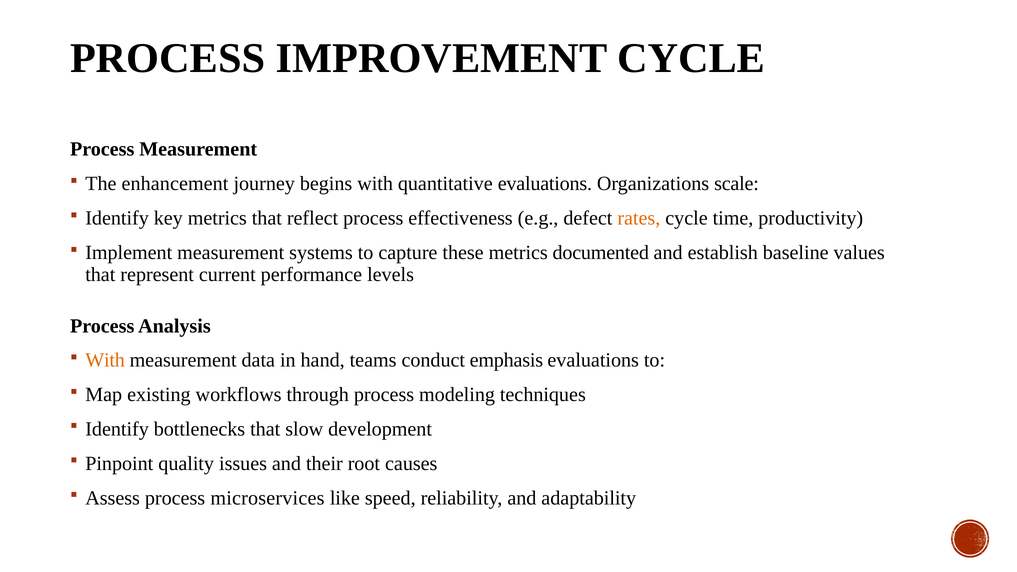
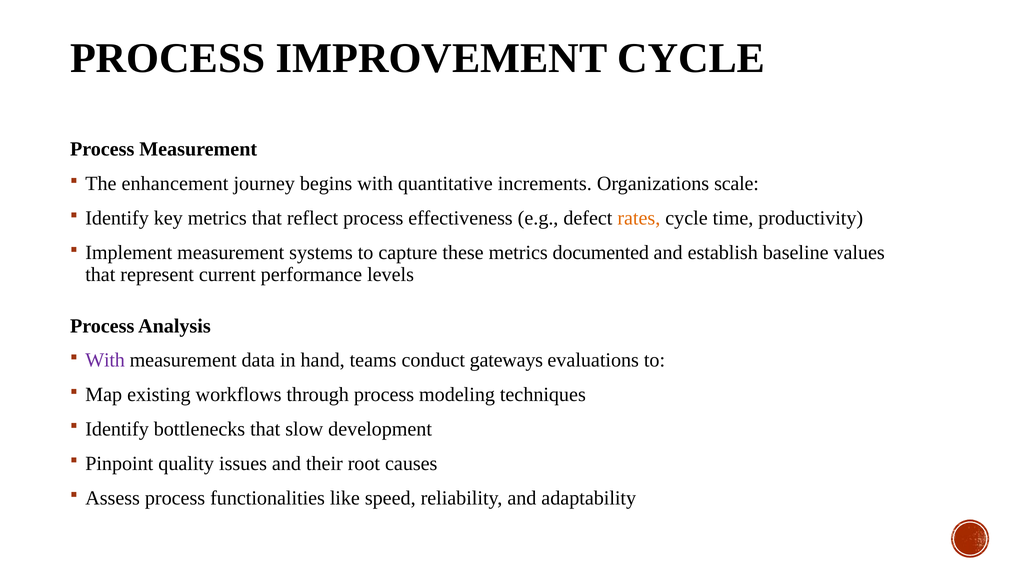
quantitative evaluations: evaluations -> increments (545, 184)
With colour: orange -> purple (105, 360)
emphasis: emphasis -> gateways (506, 360)
microservices: microservices -> functionalities (268, 498)
